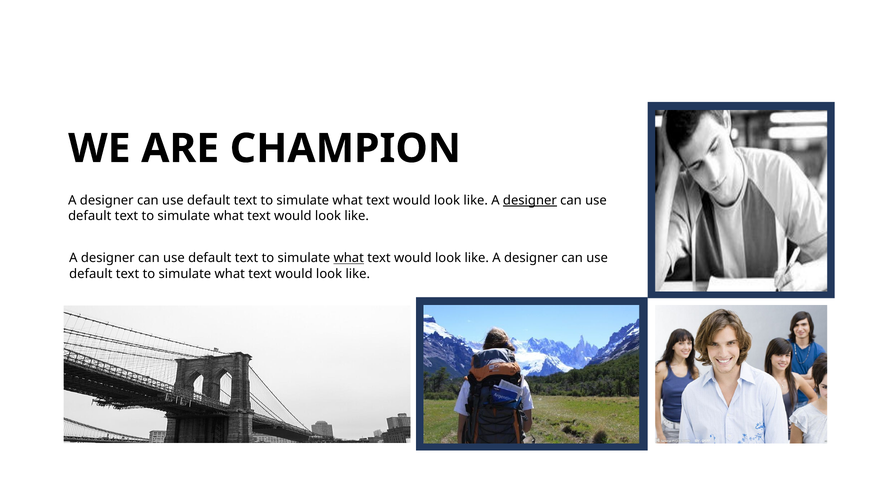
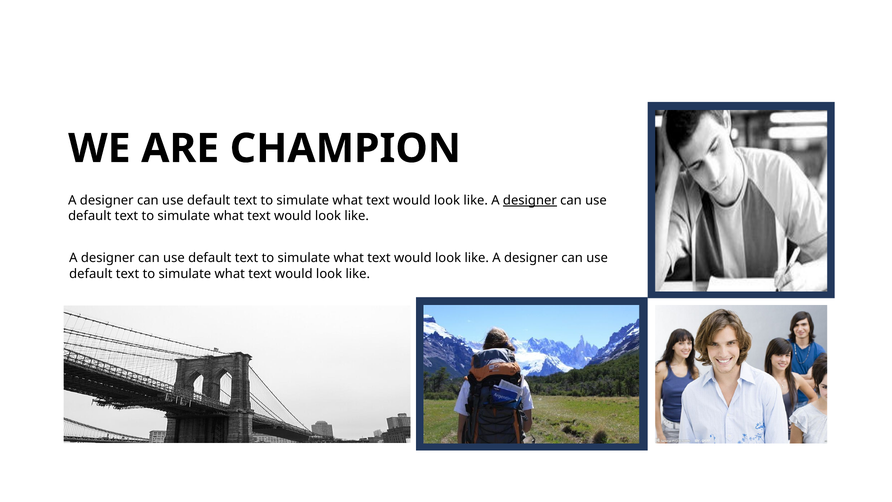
what underline: present -> none (349, 258)
